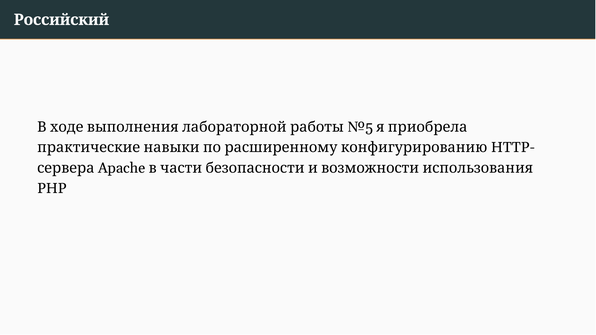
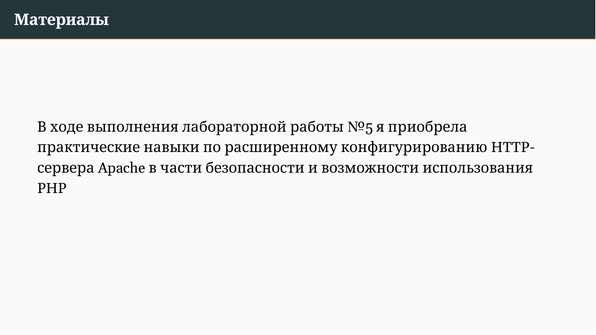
Российский: Российский -> Материалы (61, 20)
